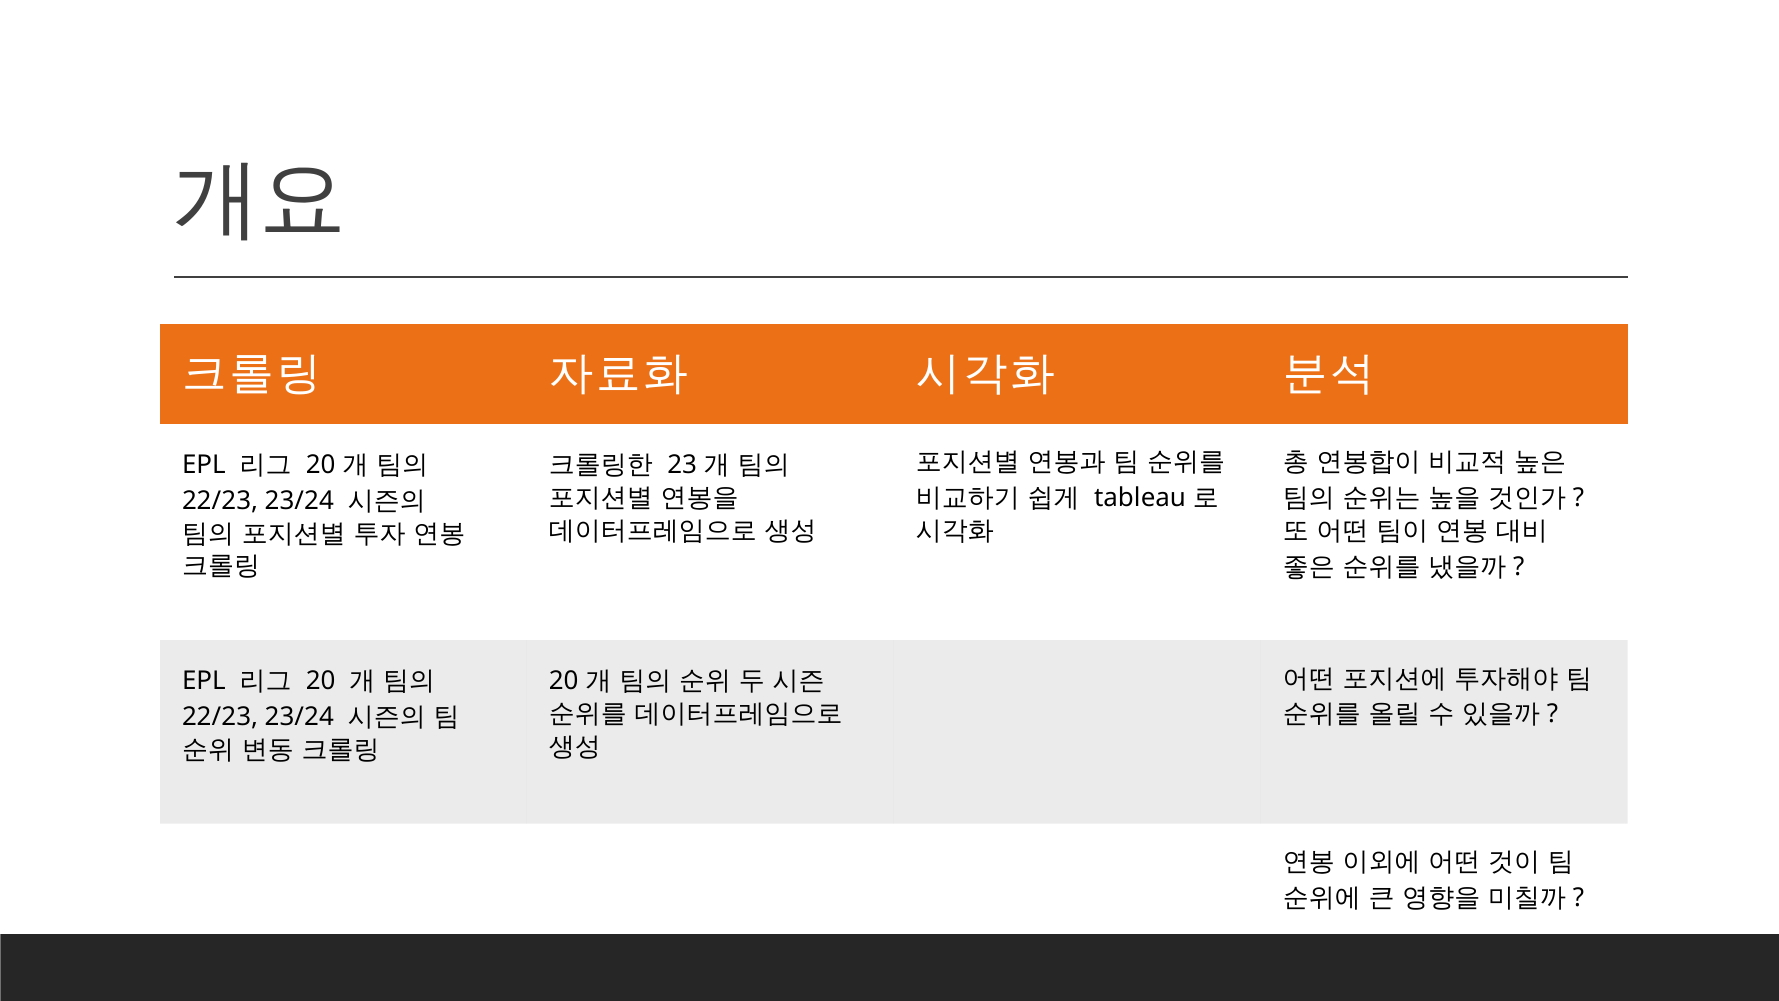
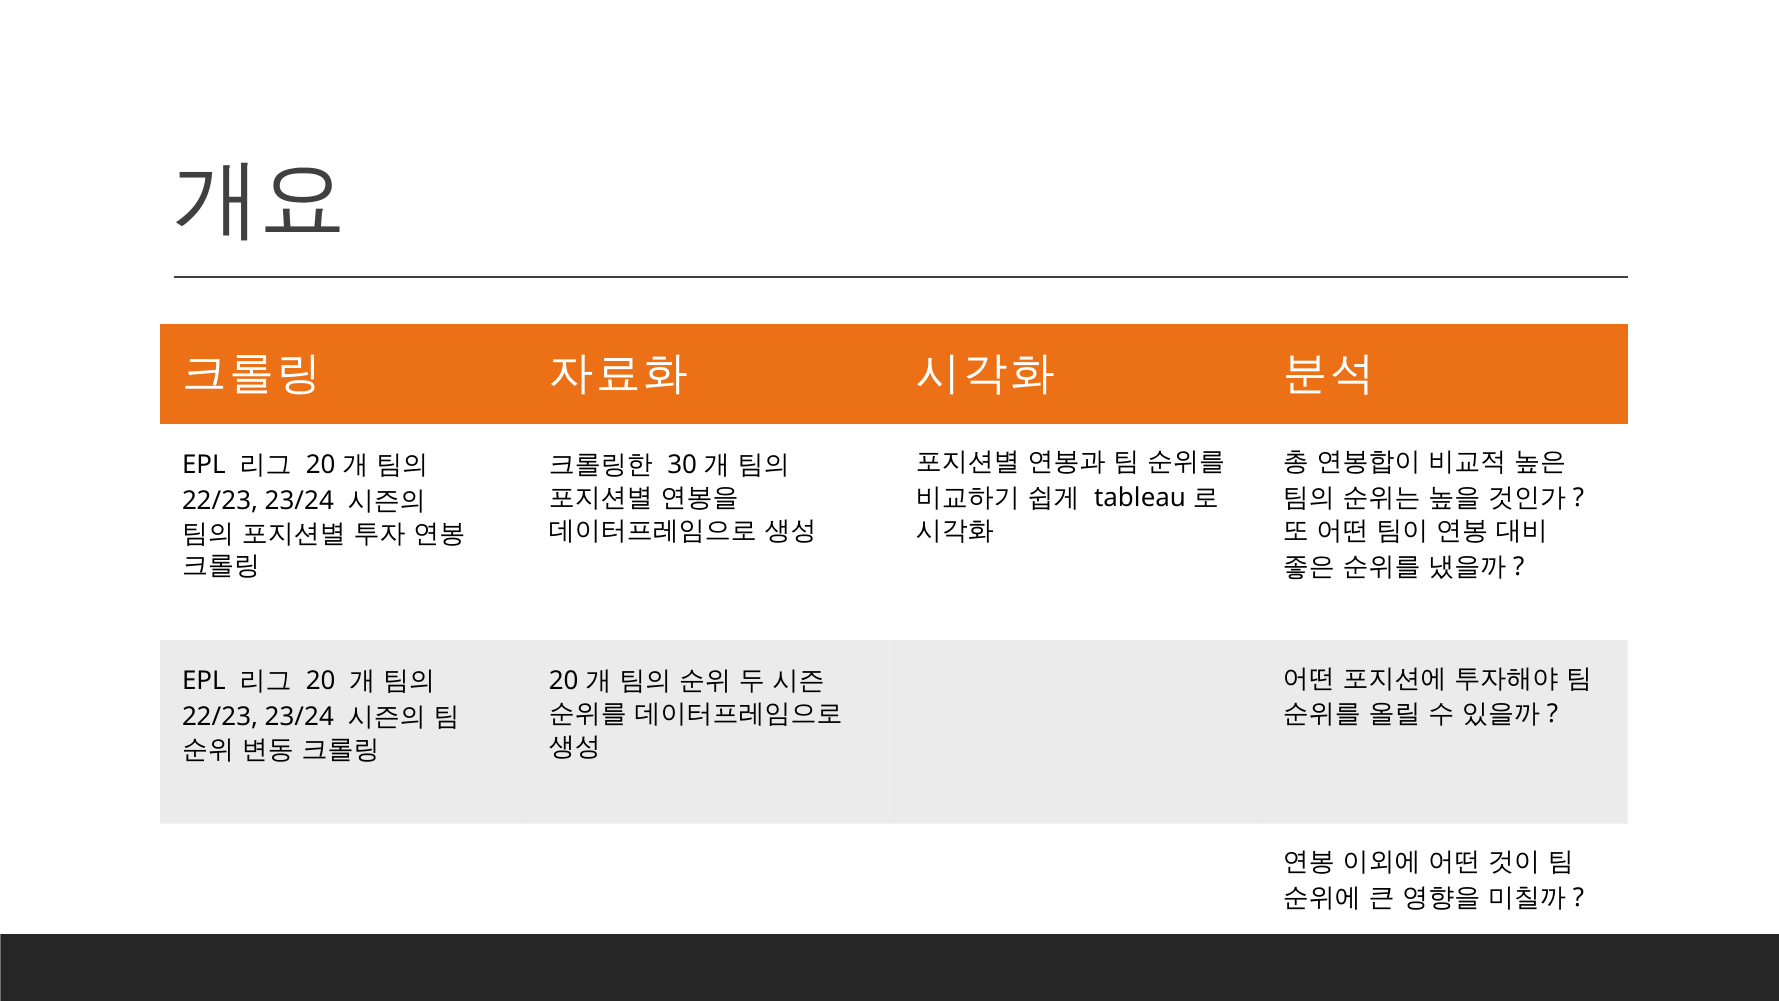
23: 23 -> 30 (682, 465)
